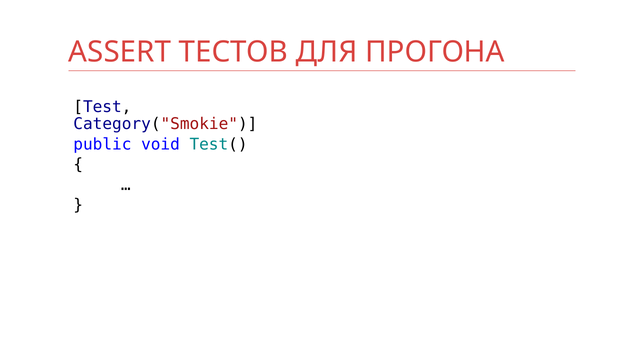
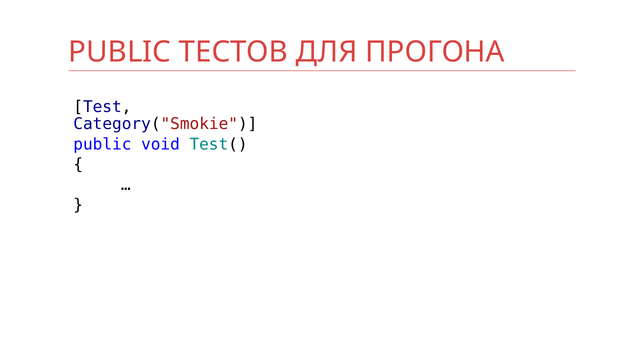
ASSERT: ASSERT -> PUBLIC (120, 52)
